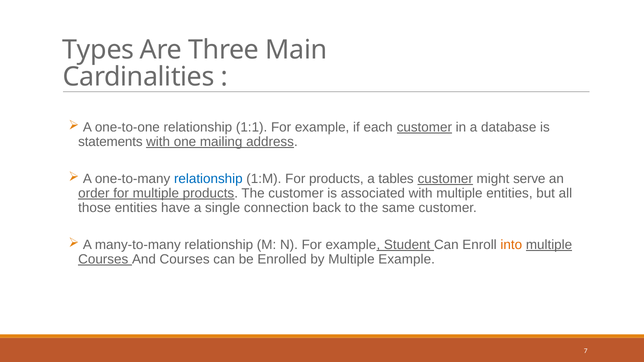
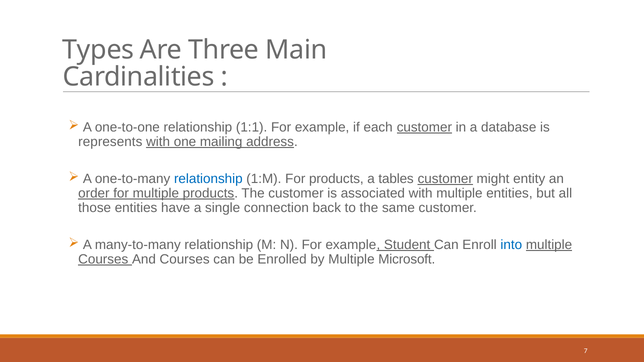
statements: statements -> represents (110, 142)
serve: serve -> entity (529, 179)
into colour: orange -> blue (511, 245)
Multiple Example: Example -> Microsoft (407, 259)
